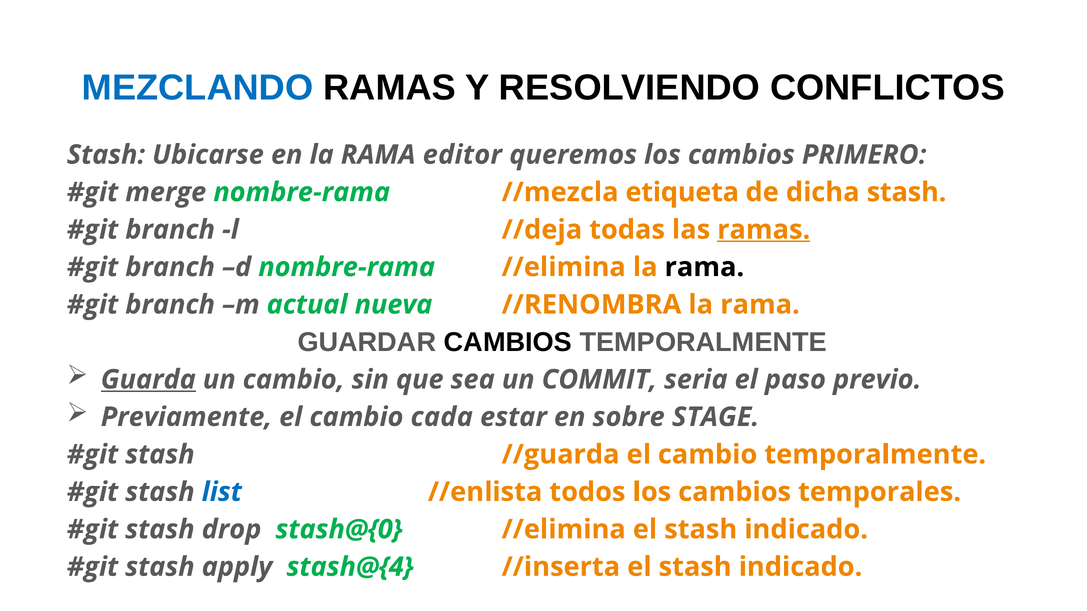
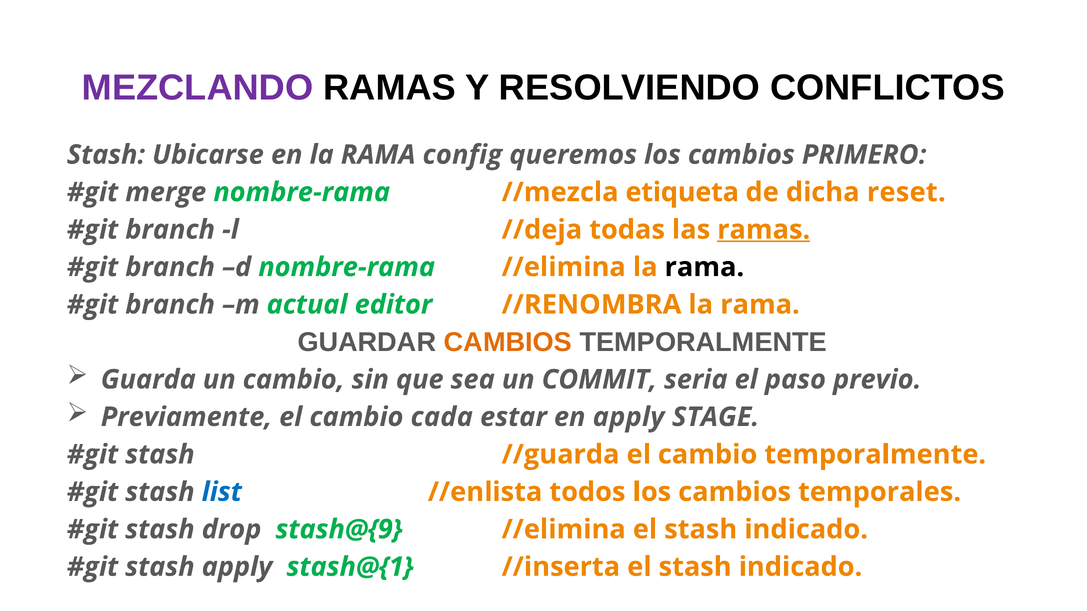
MEZCLANDO colour: blue -> purple (198, 88)
editor: editor -> config (462, 155)
dicha stash: stash -> reset (906, 192)
nueva: nueva -> editor (394, 305)
CAMBIOS colour: black -> orange (508, 342)
Guarda underline: present -> none (148, 380)
en sobre: sobre -> apply (629, 417)
stash@{0: stash@{0 -> stash@{9 (339, 530)
stash@{4: stash@{4 -> stash@{1 (350, 567)
